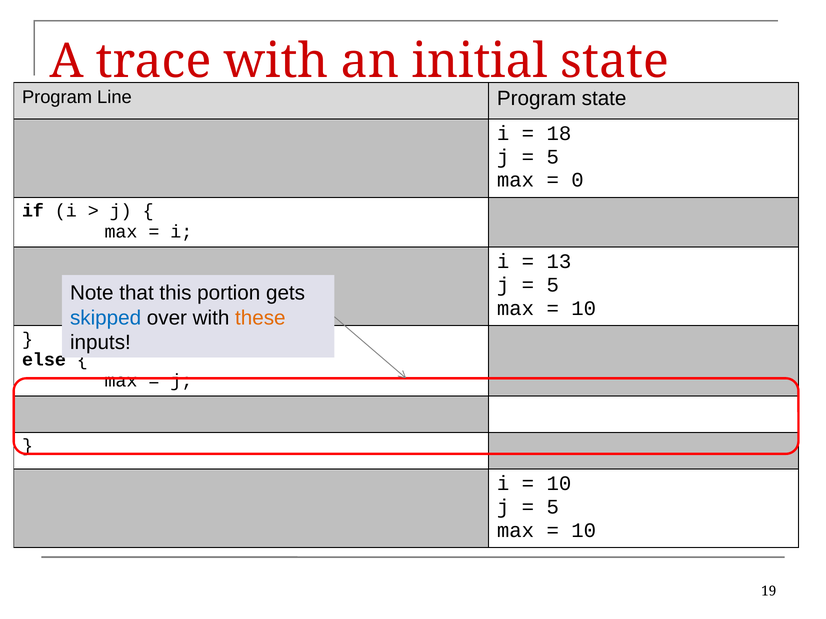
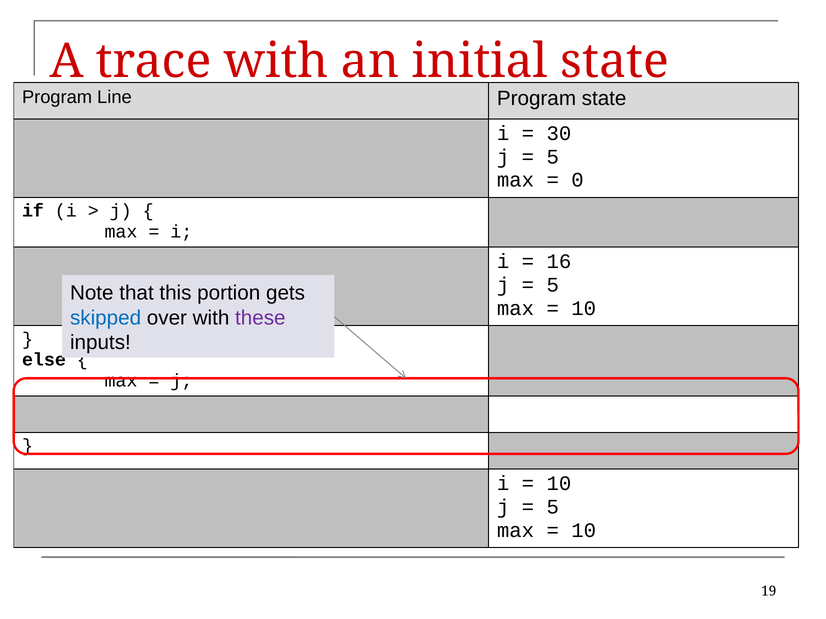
18: 18 -> 30 (559, 134)
13: 13 -> 16 (559, 262)
these colour: orange -> purple (260, 318)
